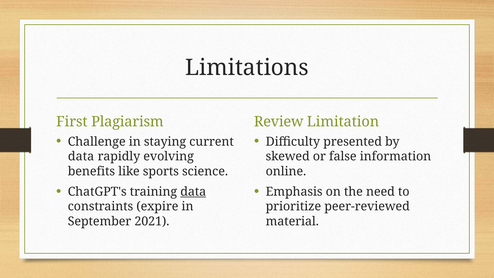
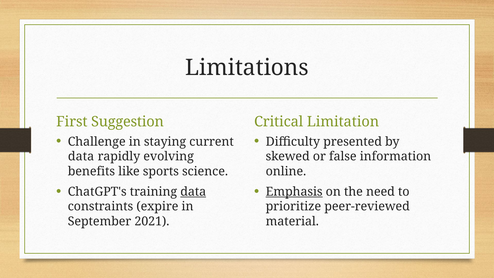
Plagiarism: Plagiarism -> Suggestion (127, 122)
Review: Review -> Critical (279, 122)
Emphasis underline: none -> present (294, 192)
